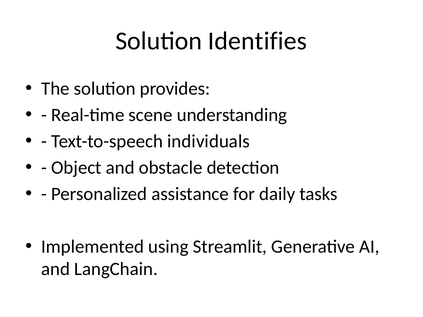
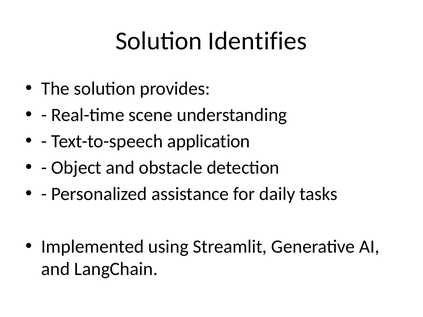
individuals: individuals -> application (209, 141)
